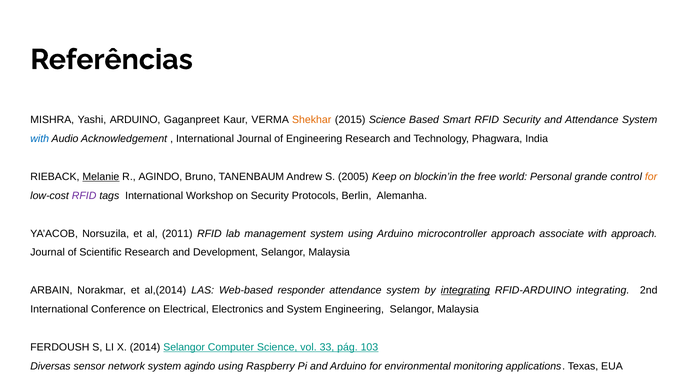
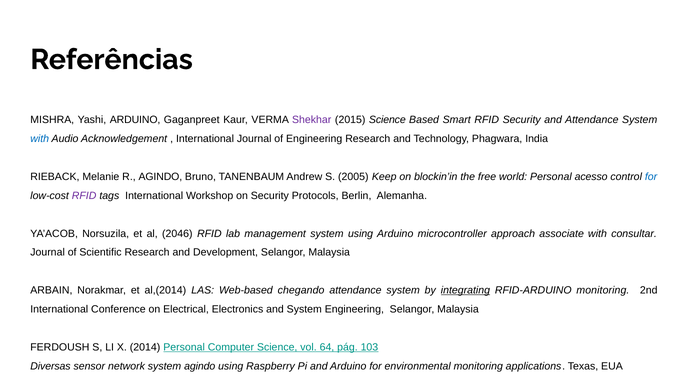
Shekhar colour: orange -> purple (312, 120)
Melanie underline: present -> none (101, 177)
grande: grande -> acesso (591, 177)
for colour: orange -> blue (651, 177)
2011: 2011 -> 2046 (177, 234)
with approach: approach -> consultar (634, 234)
responder: responder -> chegando (301, 290)
RFID-ARDUINO integrating: integrating -> monitoring (603, 290)
2014 Selangor: Selangor -> Personal (184, 347)
33: 33 -> 64 (327, 347)
